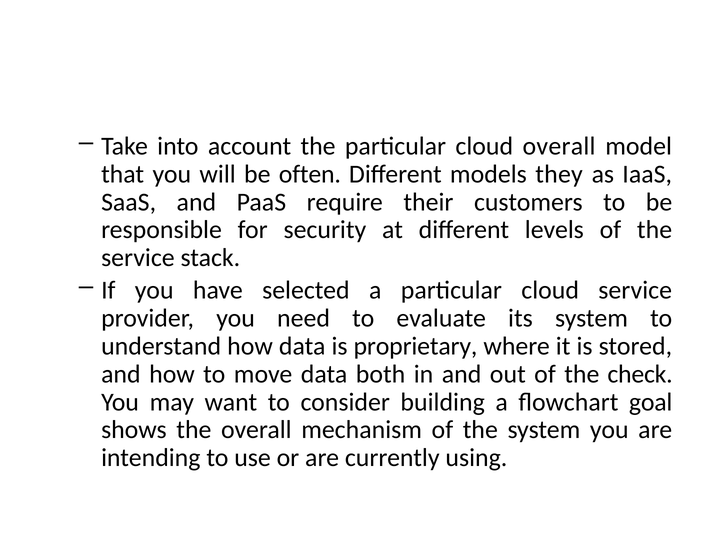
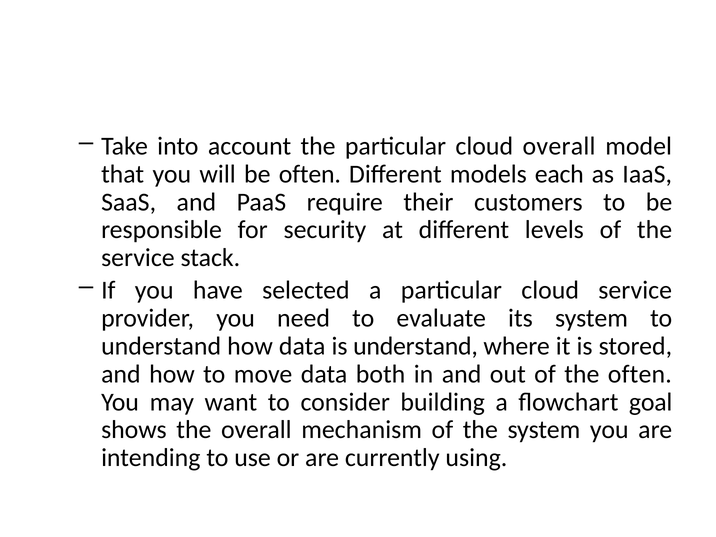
they: they -> each (559, 174)
is proprietary: proprietary -> understand (416, 346)
the check: check -> often (640, 374)
